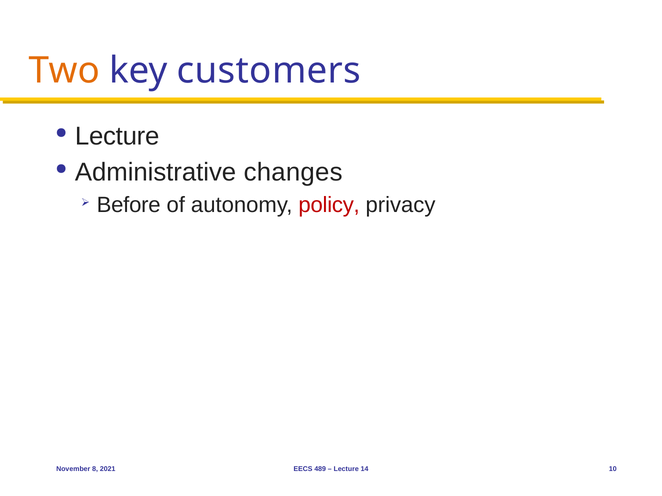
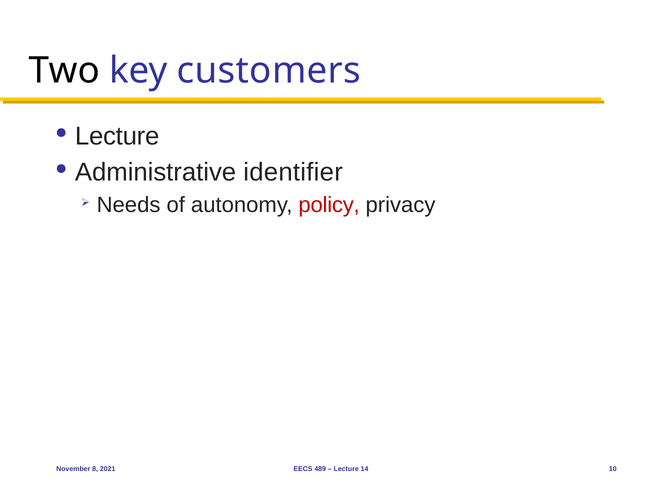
Two colour: orange -> black (64, 71)
changes: changes -> identifier (293, 173)
Before: Before -> Needs (129, 205)
